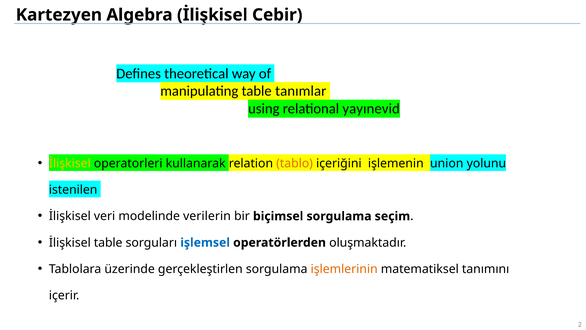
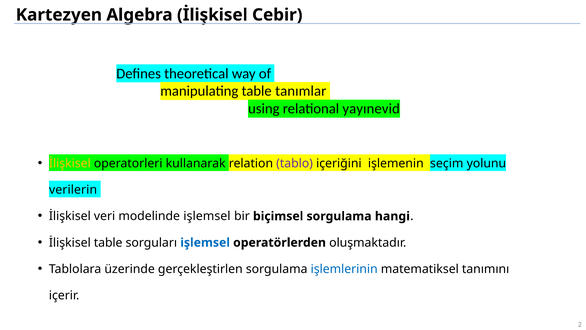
tablo colour: orange -> purple (295, 163)
union: union -> seçim (447, 163)
istenilen: istenilen -> verilerin (73, 190)
modelinde verilerin: verilerin -> işlemsel (207, 216)
seçim: seçim -> hangi (392, 216)
işlemlerinin colour: orange -> blue (344, 269)
